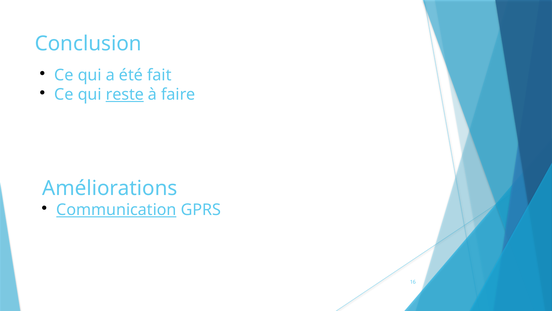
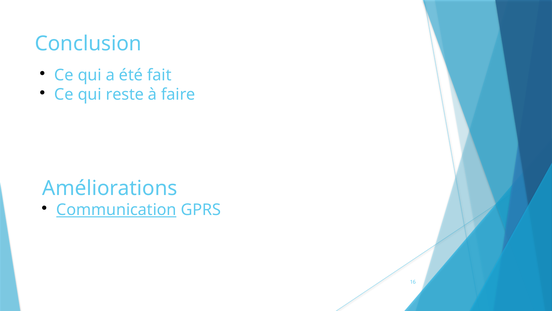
reste underline: present -> none (125, 94)
